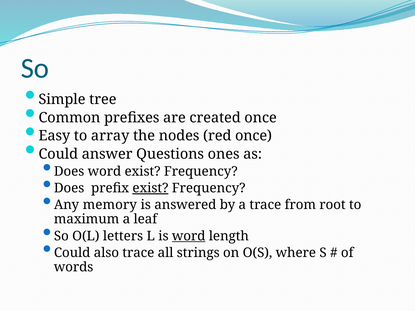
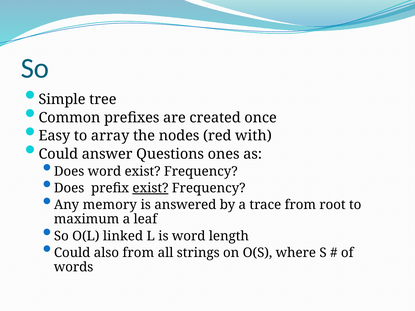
red once: once -> with (253, 136)
letters: letters -> linked (123, 236)
word underline: present -> none (189, 236)
also trace: trace -> from (138, 253)
